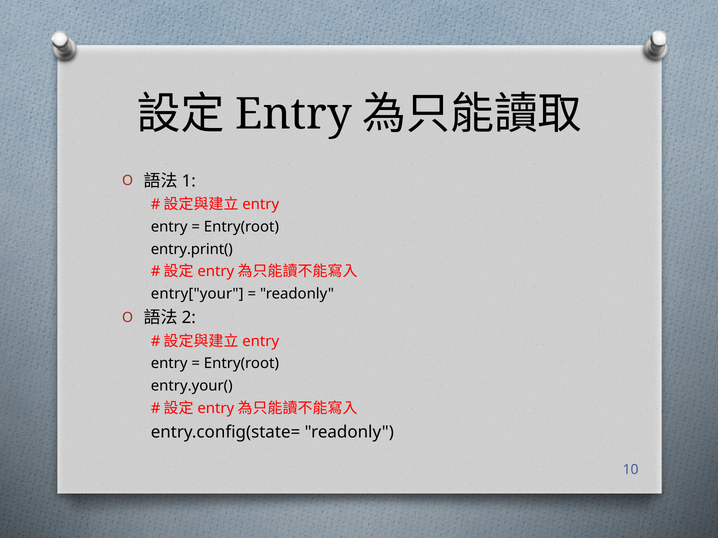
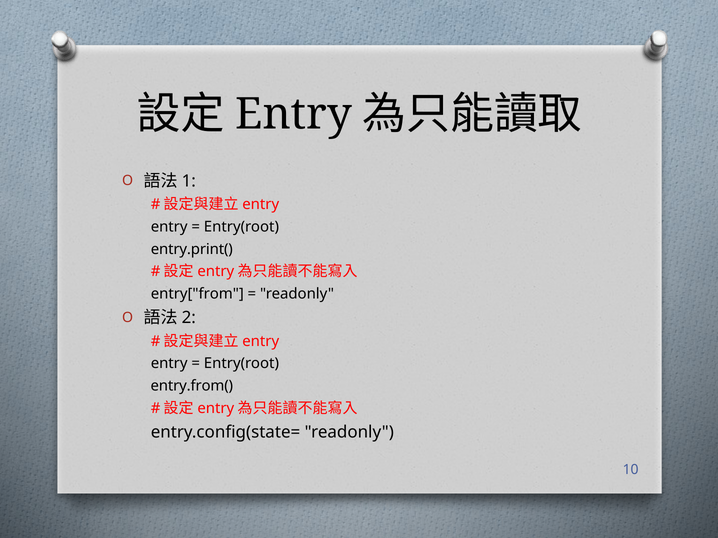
entry["your: entry["your -> entry["from (197, 294)
entry.your(: entry.your( -> entry.from( (192, 386)
